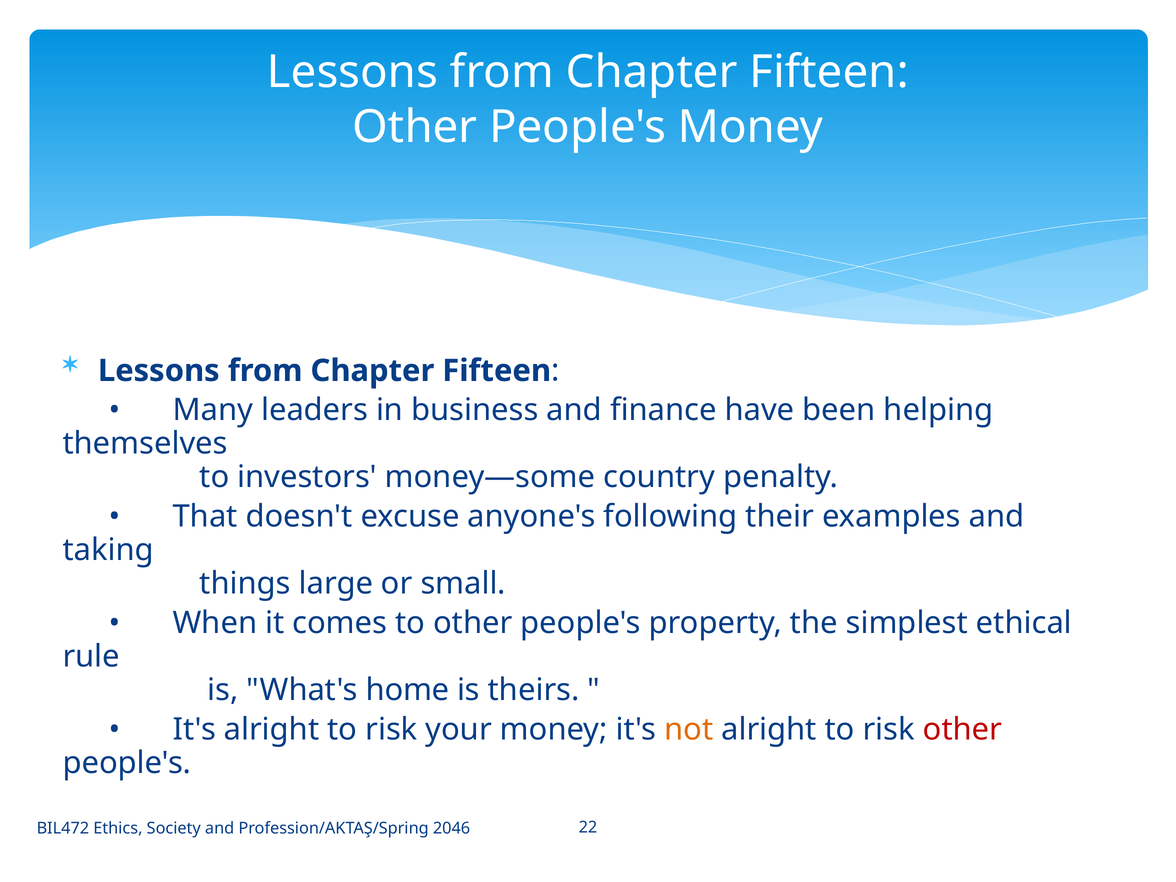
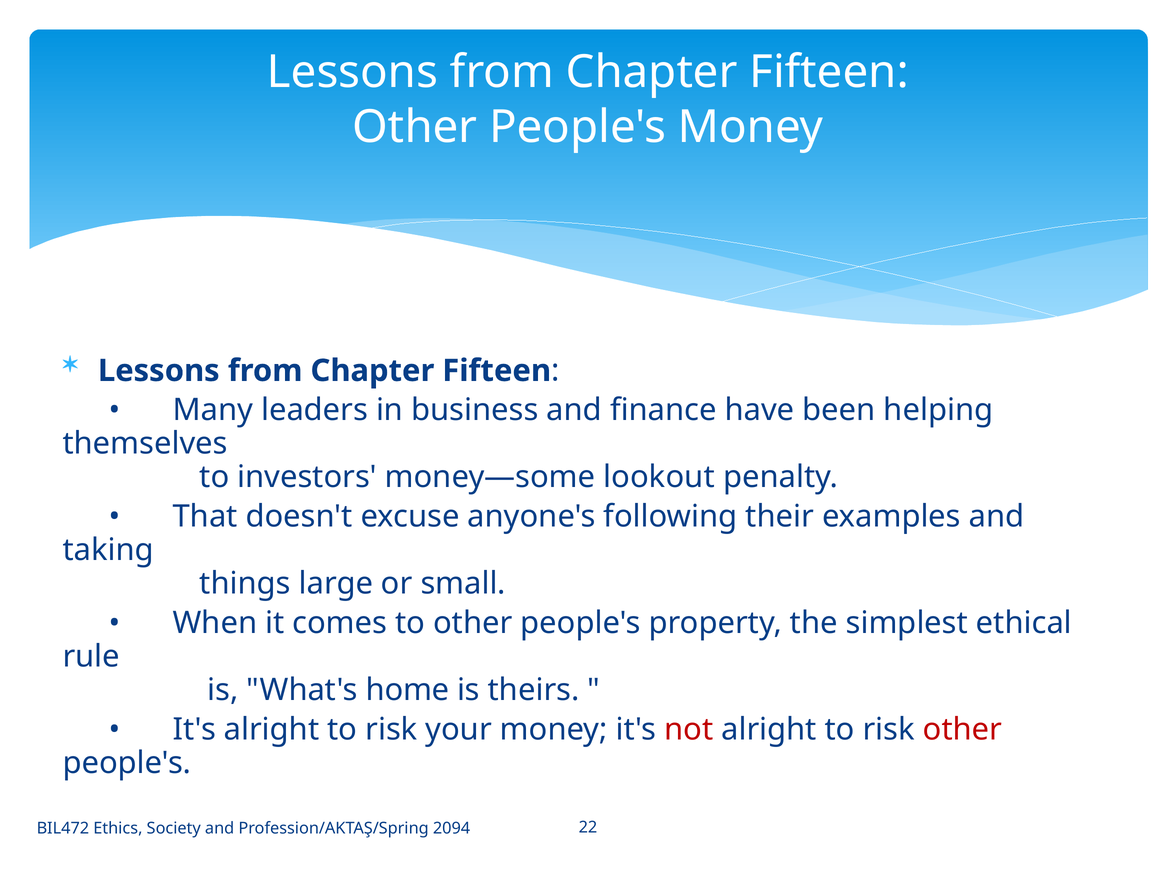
country: country -> lookout (659, 477)
not colour: orange -> red (689, 729)
2046: 2046 -> 2094 (452, 828)
